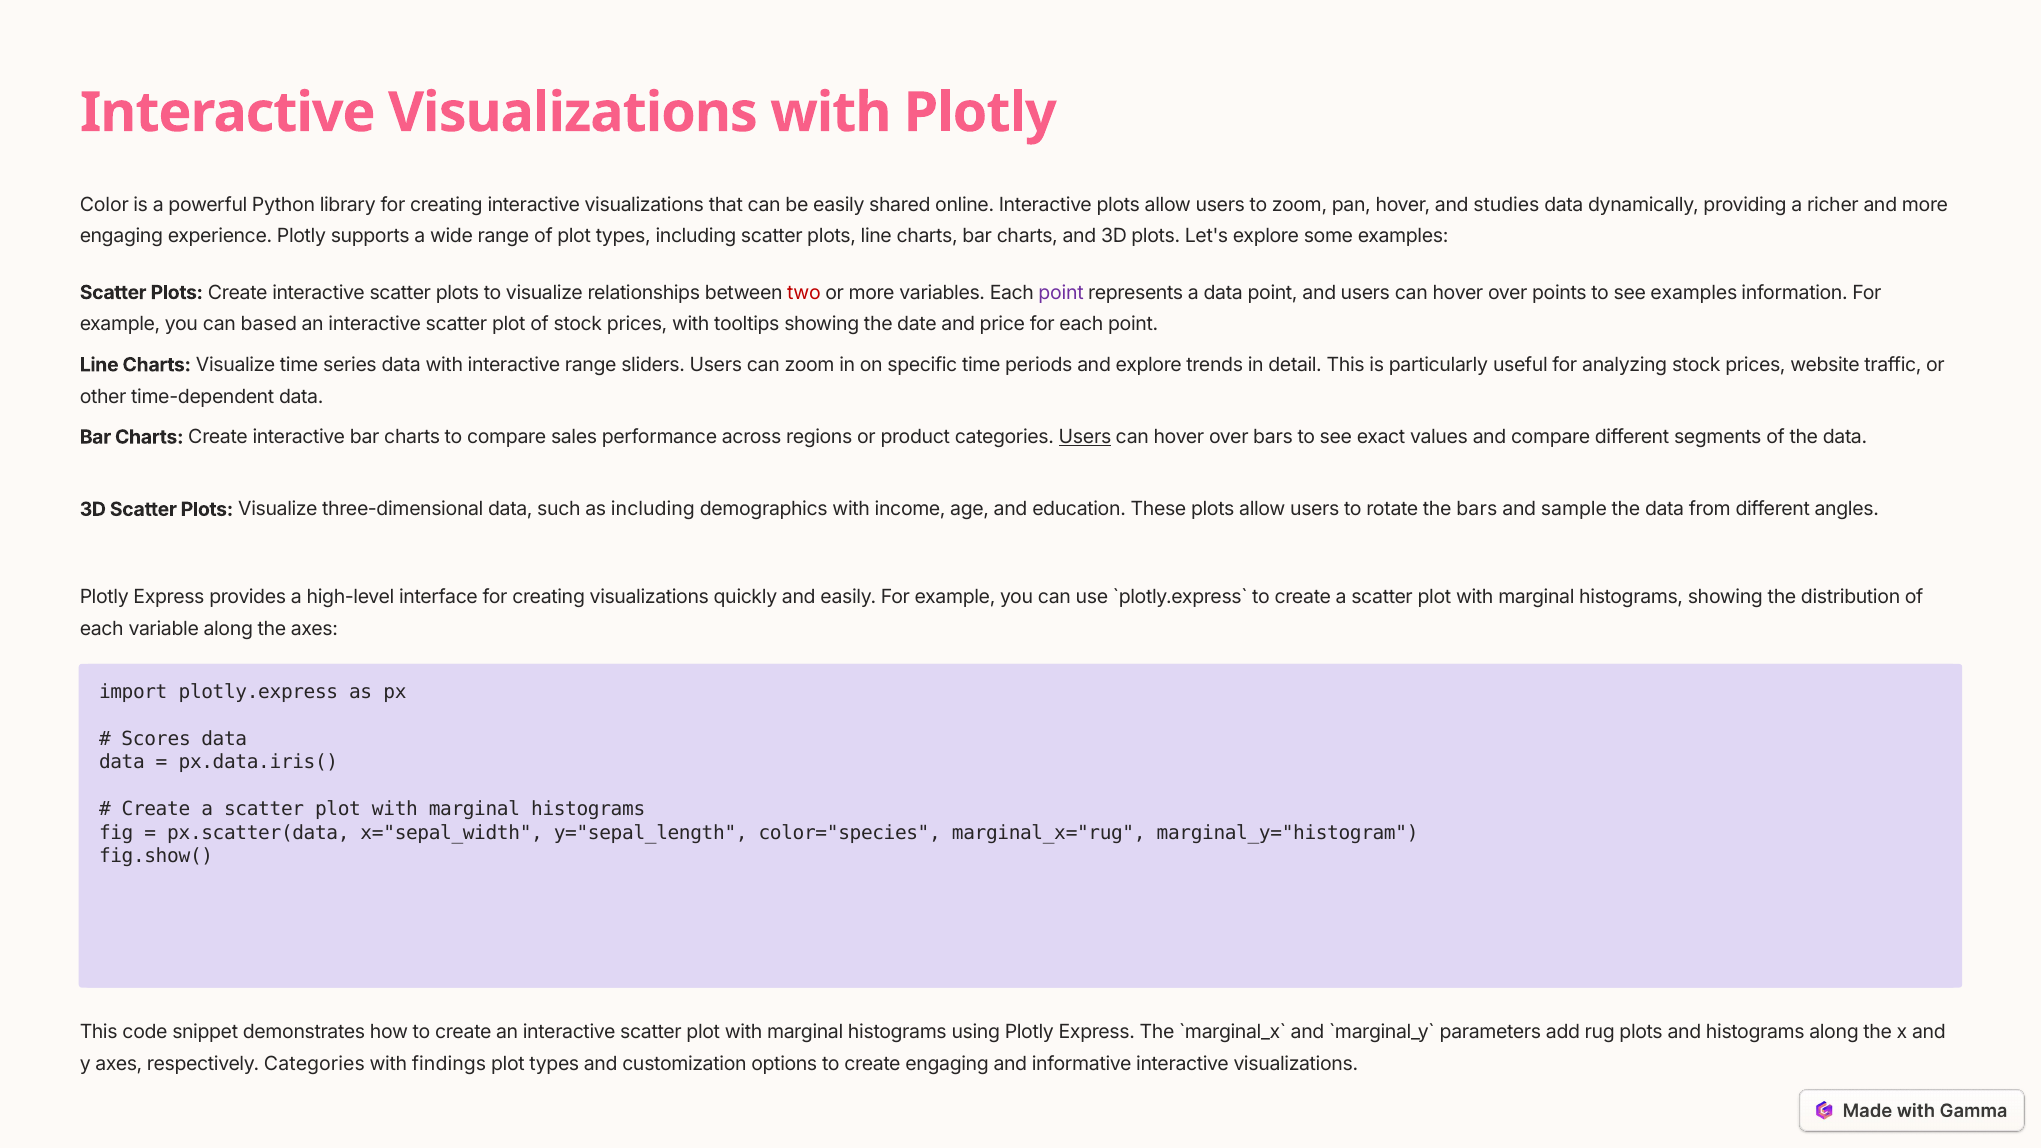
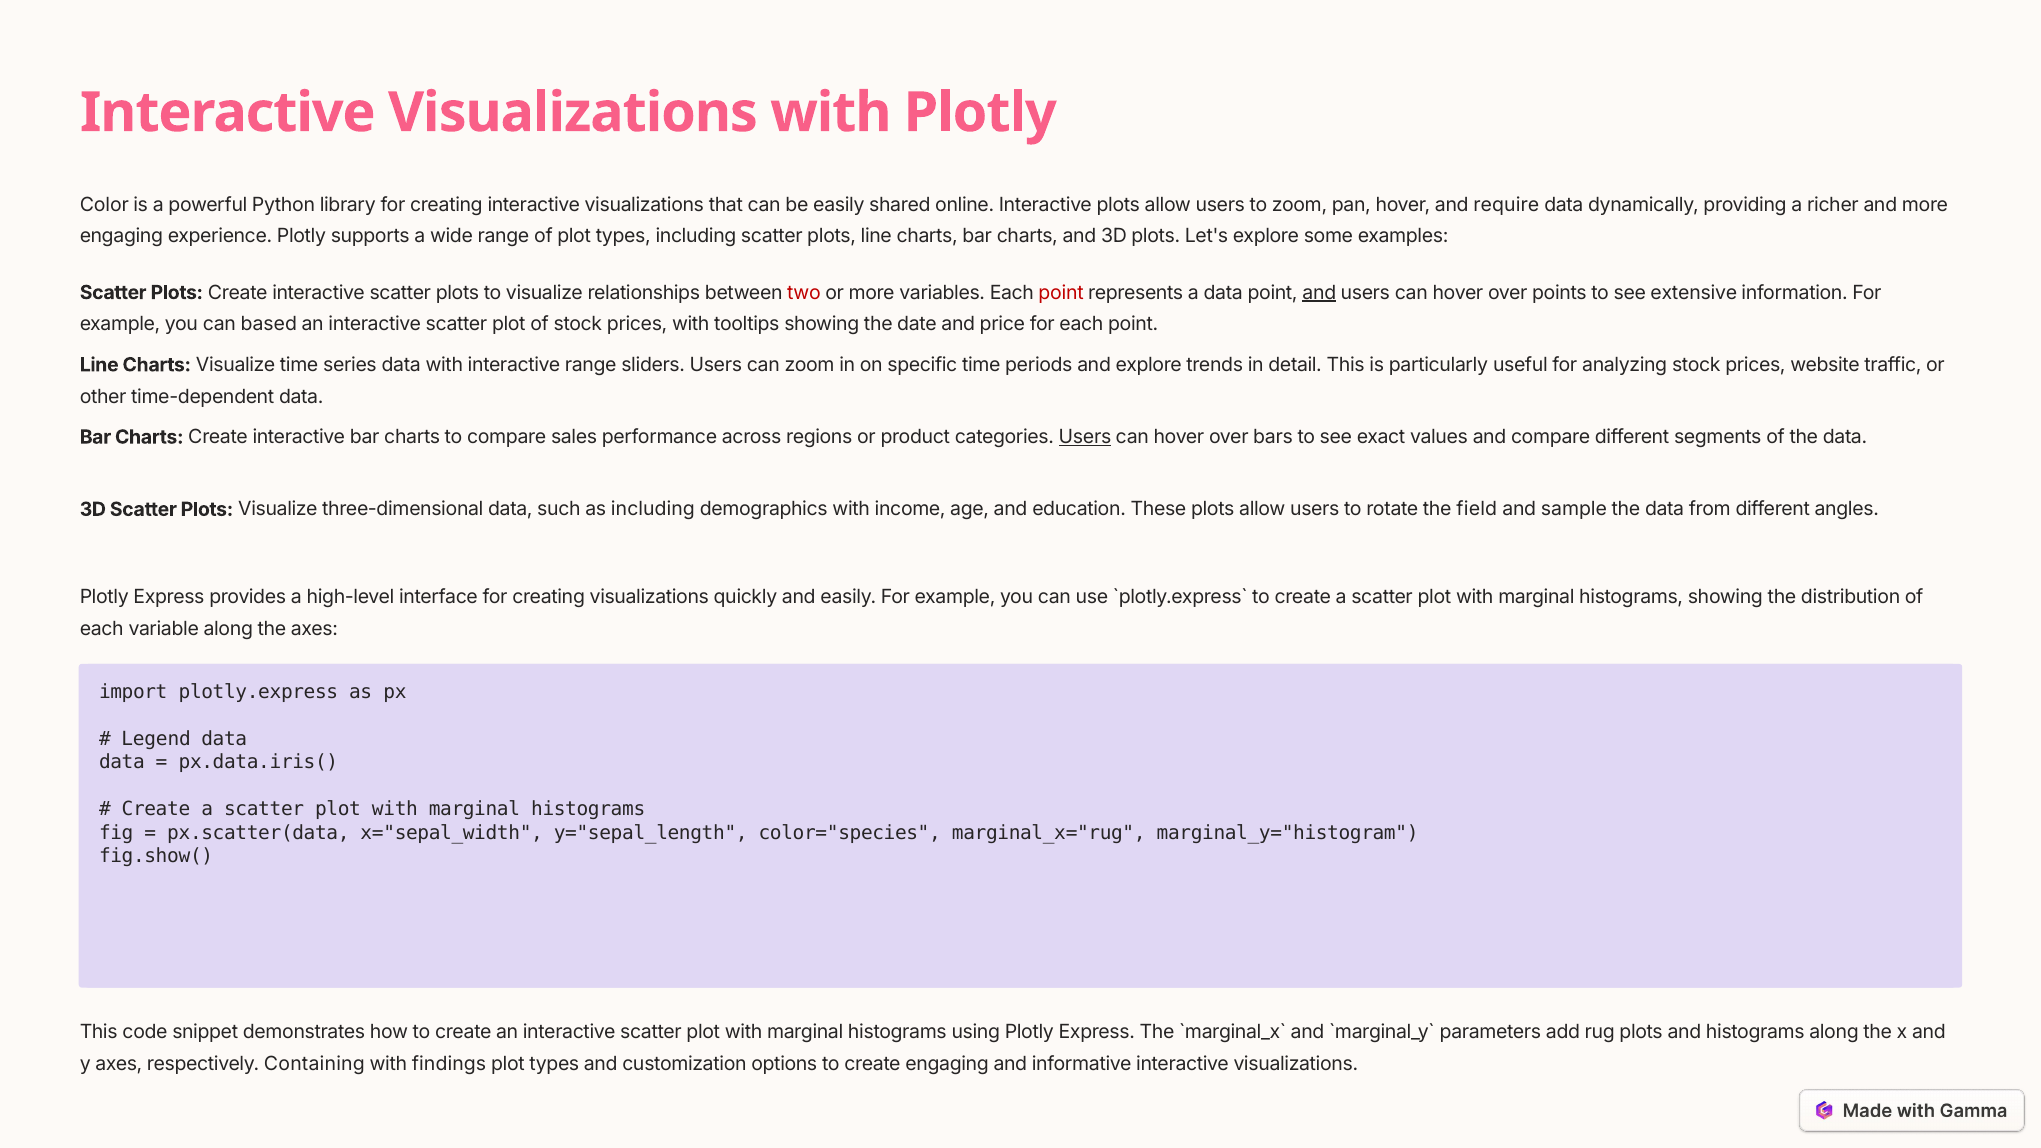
studies: studies -> require (1506, 205)
point colour: purple -> red (1061, 293)
and underline: none -> present (1319, 293)
see examples: examples -> extensive (1694, 293)
the bars: bars -> field (1477, 509)
Scores: Scores -> Legend (156, 739)
respectively Categories: Categories -> Containing (314, 1064)
